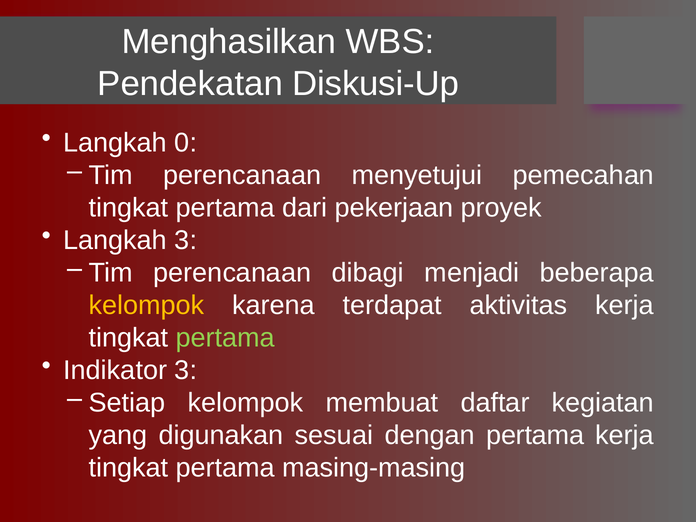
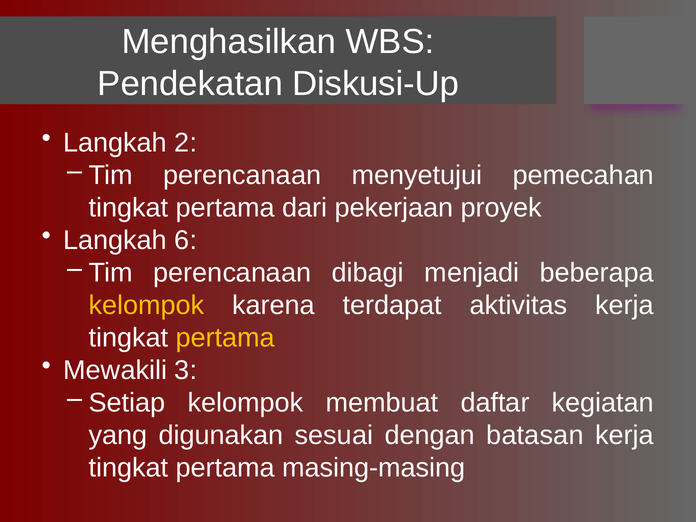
0: 0 -> 2 (186, 143)
Langkah 3: 3 -> 6 (186, 240)
pertama colour: light green -> yellow (225, 338)
Indikator: Indikator -> Mewakili (115, 370)
dengan pertama: pertama -> batasan (535, 435)
